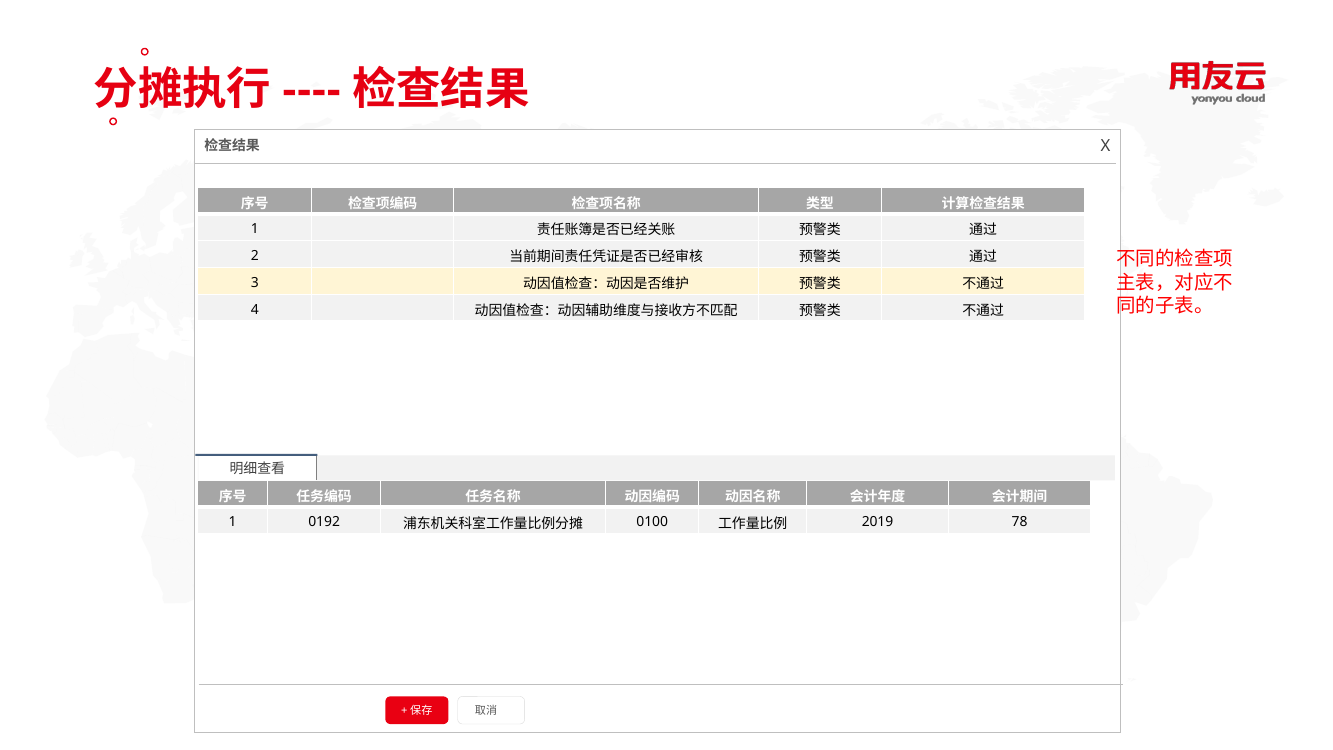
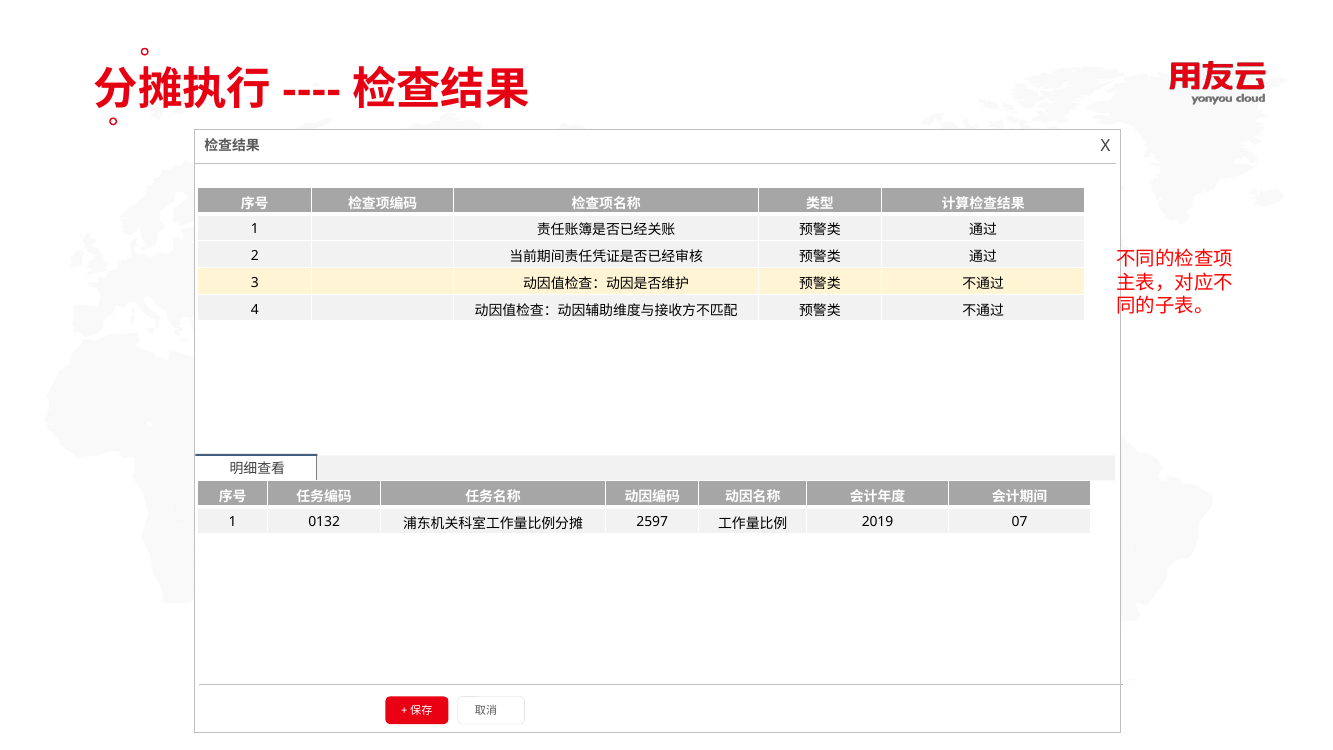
0192: 0192 -> 0132 (324, 522)
0100: 0100 -> 2597 (652, 522)
78: 78 -> 07 (1020, 522)
